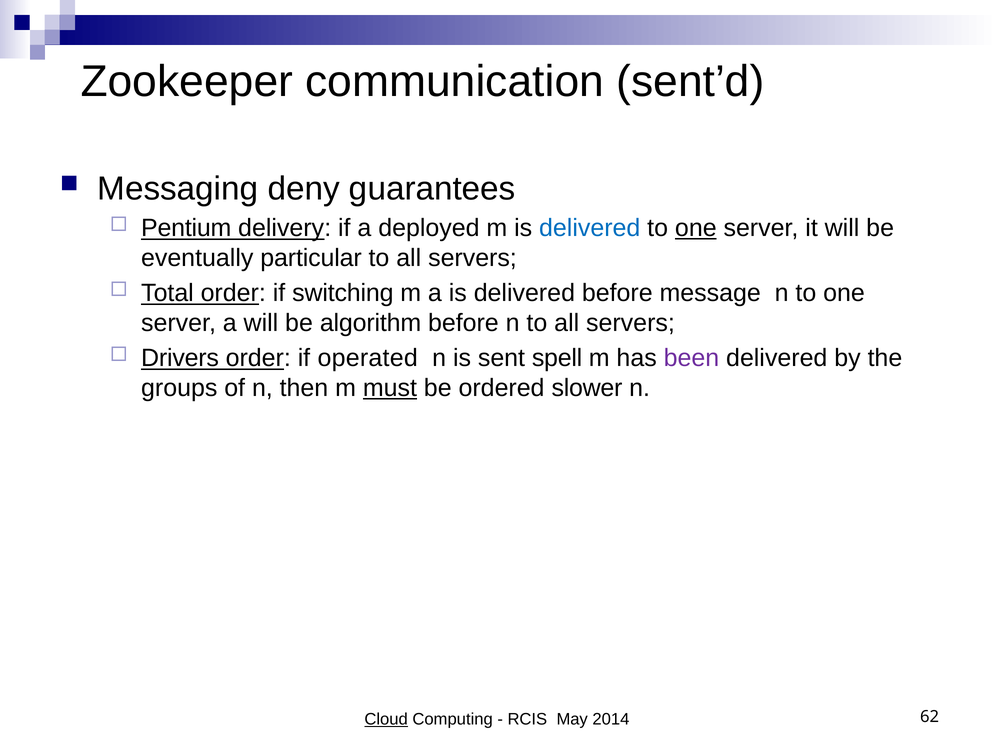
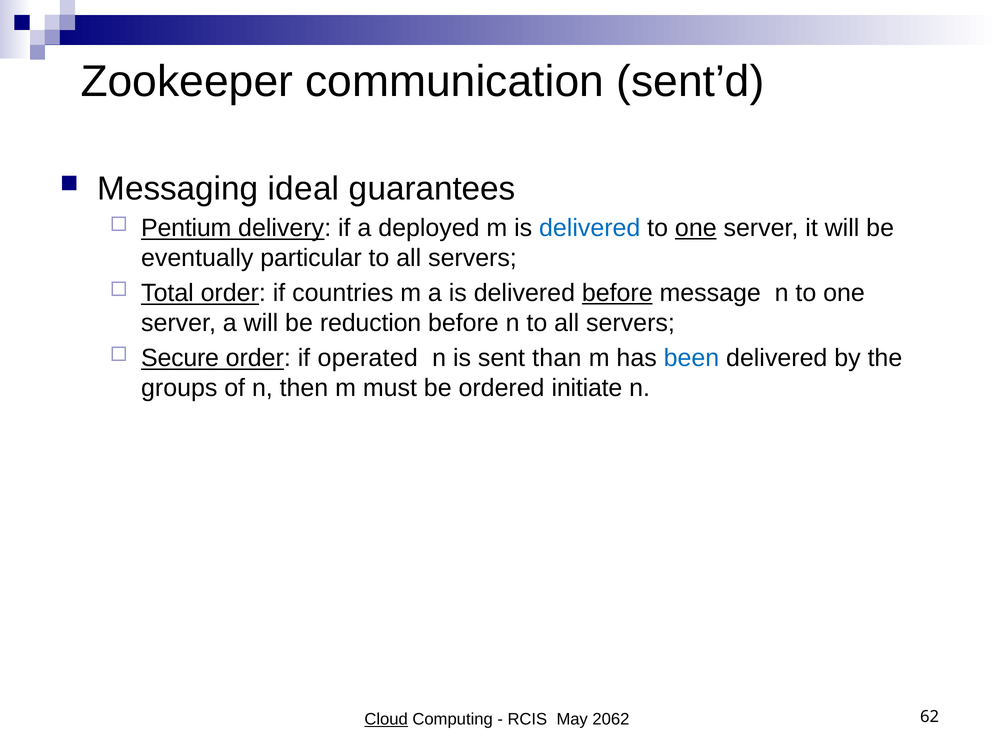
deny: deny -> ideal (304, 189)
switching: switching -> countries (343, 293)
before underline: none -> present (617, 293)
algorithm: algorithm -> reduction (371, 323)
Drivers: Drivers -> Secure (180, 358)
spell: spell -> than (557, 358)
been colour: purple -> blue (691, 358)
must underline: present -> none (390, 388)
slower: slower -> initiate (587, 388)
2014: 2014 -> 2062 (611, 719)
